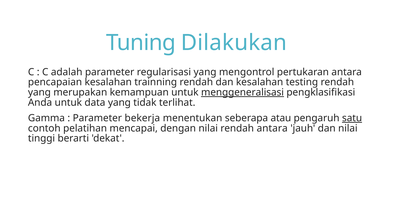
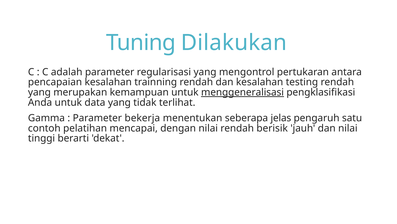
atau: atau -> jelas (281, 118)
satu underline: present -> none (352, 118)
rendah antara: antara -> berisik (272, 128)
